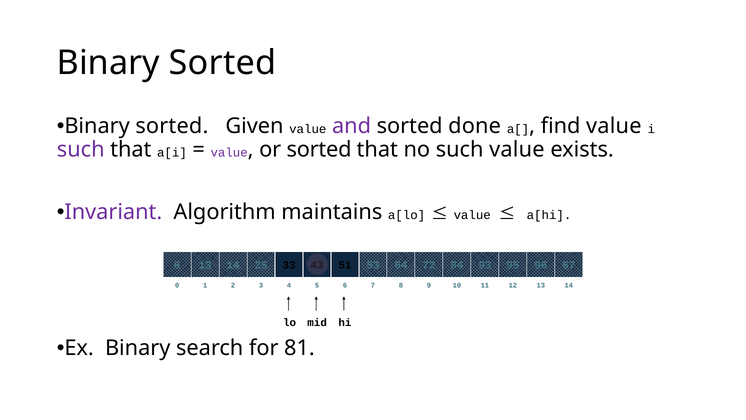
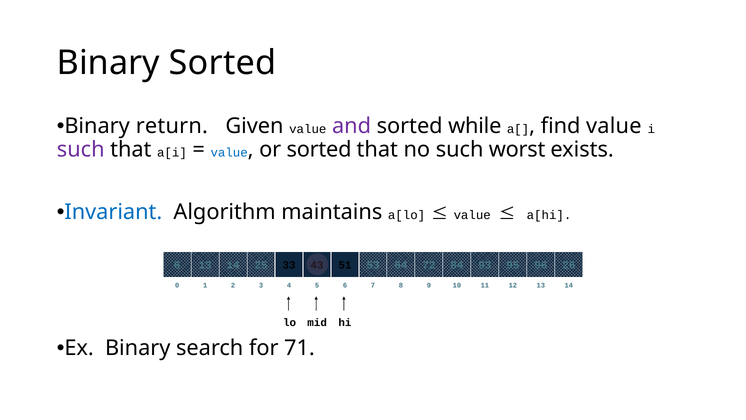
sorted: sorted -> return (172, 126)
done: done -> while (475, 126)
value colour: purple -> blue (229, 153)
such value: value -> worst (517, 150)
Invariant colour: purple -> blue (113, 212)
67: 67 -> 26 (569, 265)
81: 81 -> 71 (299, 348)
